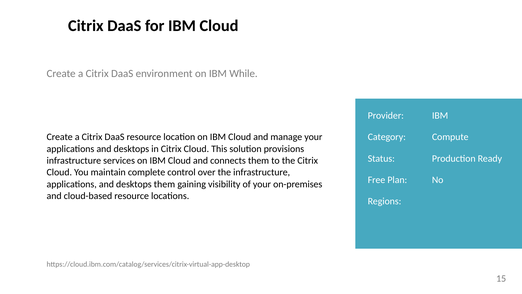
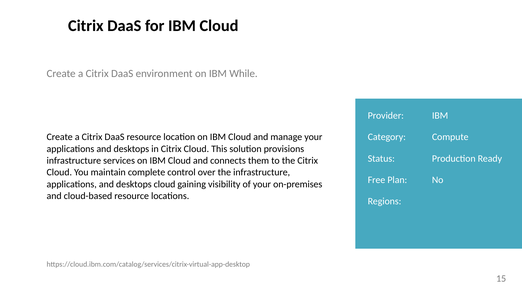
desktops them: them -> cloud (165, 184)
